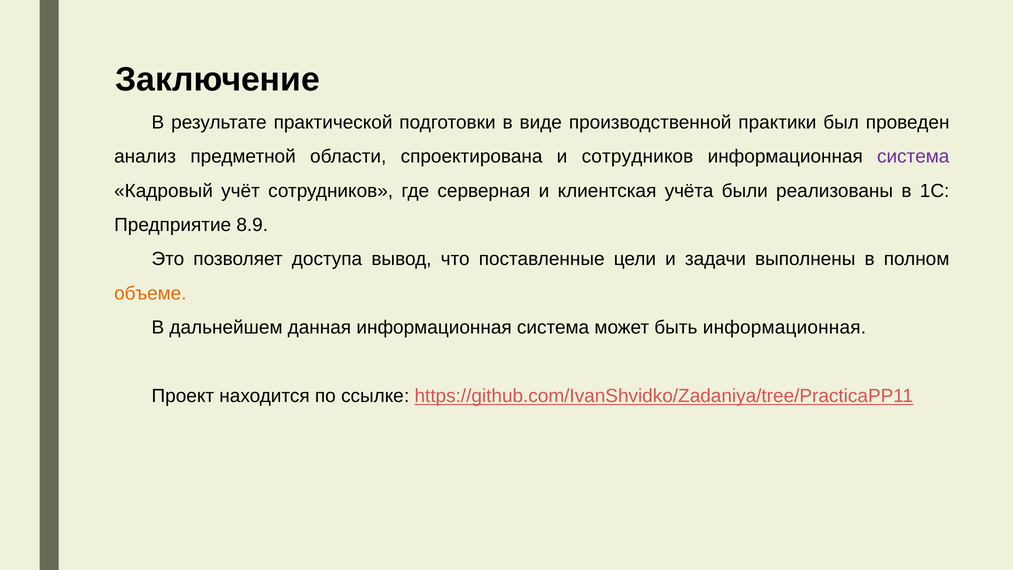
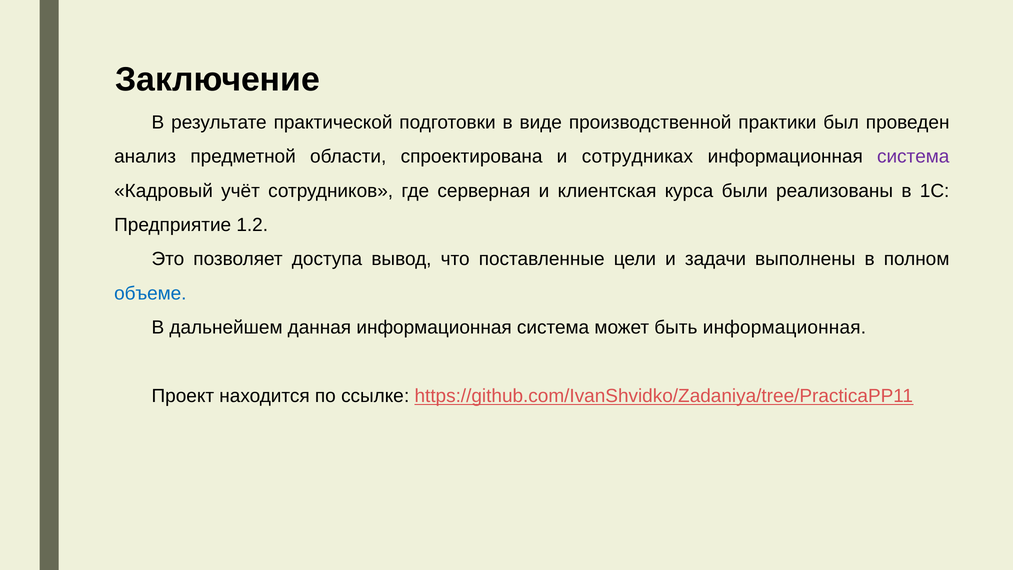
и сотрудников: сотрудников -> сотрудниках (637, 157)
учёта: учёта -> курса (689, 191)
8.9: 8.9 -> 1.2 (252, 225)
объеме colour: orange -> blue (150, 293)
